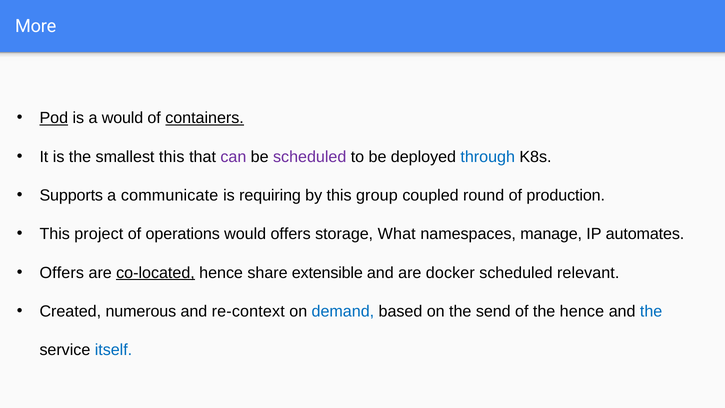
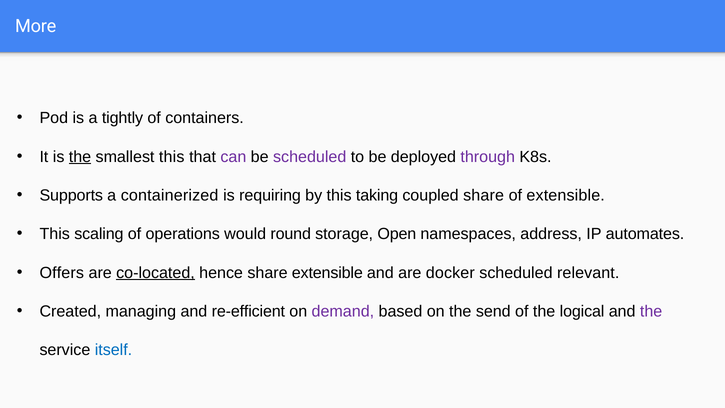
Pod underline: present -> none (54, 118)
a would: would -> tightly (123, 118)
containers underline: present -> none (205, 118)
the underline: none -> present (80, 157)
through colour: blue -> purple (488, 157)
communicate: communicate -> containerized (170, 195)
group: group -> taking (377, 195)
coupled round: round -> share (484, 195)
of production: production -> extensible (566, 195)
project: project -> scaling (99, 234)
would offers: offers -> round (291, 234)
What: What -> Open (397, 234)
manage: manage -> address (551, 234)
numerous: numerous -> managing (141, 311)
re-context: re-context -> re-efficient (248, 311)
demand colour: blue -> purple (343, 311)
the hence: hence -> logical (582, 311)
the colour: blue -> purple (651, 311)
